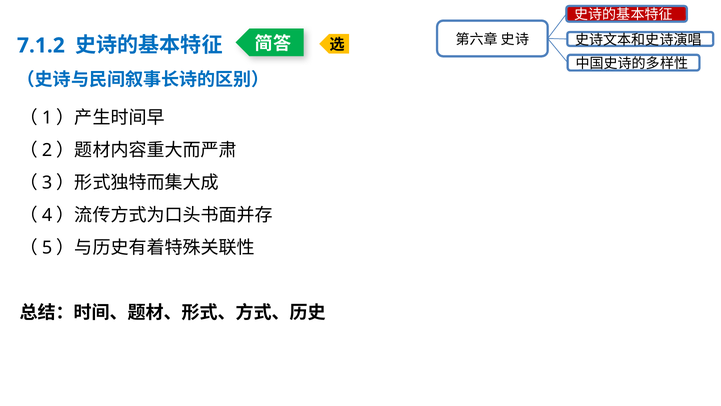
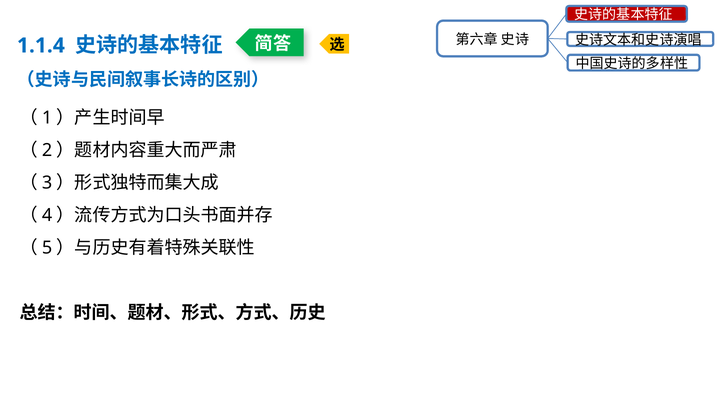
7.1.2: 7.1.2 -> 1.1.4 (41, 45)
